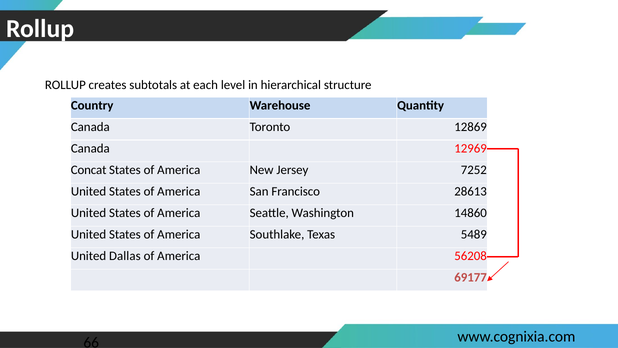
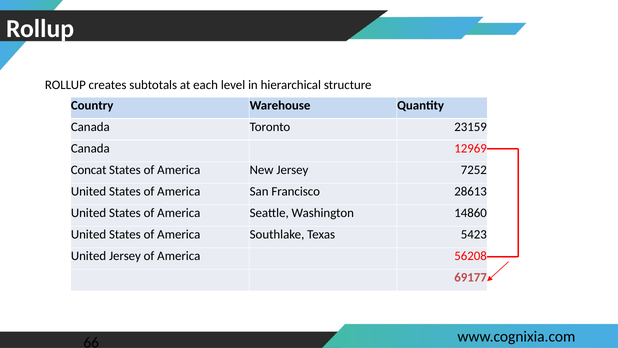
12869: 12869 -> 23159 (471, 127)
5489: 5489 -> 5423 (474, 234)
United Dallas: Dallas -> Jersey (125, 256)
